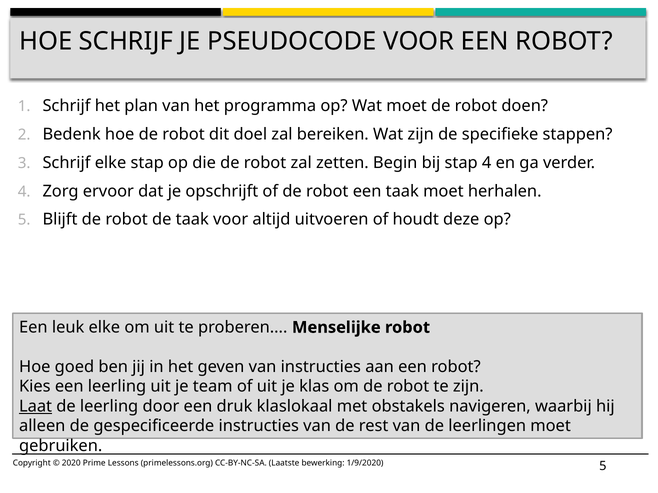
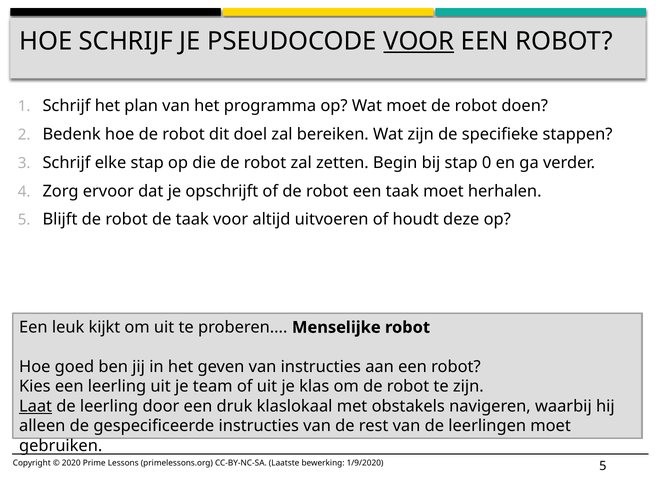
VOOR underline: none -> present (419, 42)
stap 4: 4 -> 0 (487, 163)
leuk elke: elke -> kijkt (104, 328)
